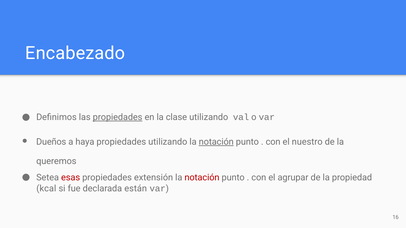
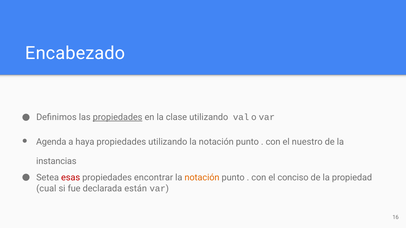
Dueños: Dueños -> Agenda (51, 142)
notación underline: present -> none (216, 142)
queremos: queremos -> instancias (56, 161)
extensión: extensión -> encontrar (154, 178)
notación colour: red -> orange (202, 178)
agrupar: agrupar -> conciso (293, 178)
kcal: kcal -> cual (46, 189)
